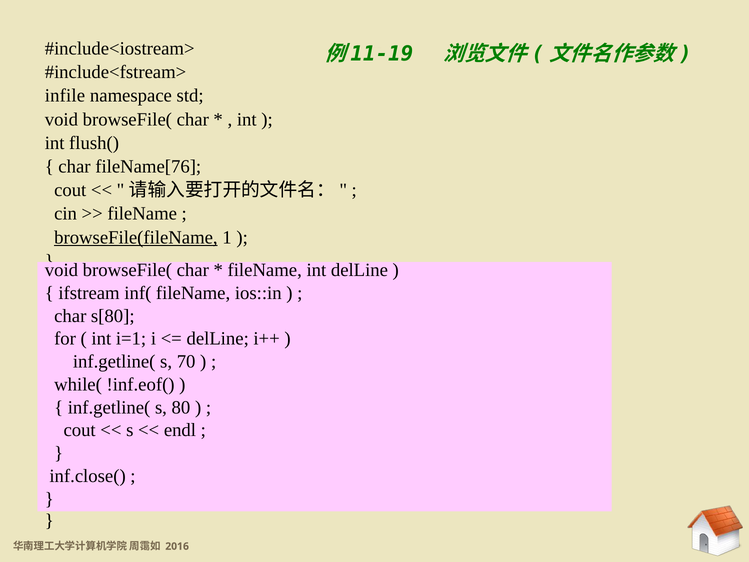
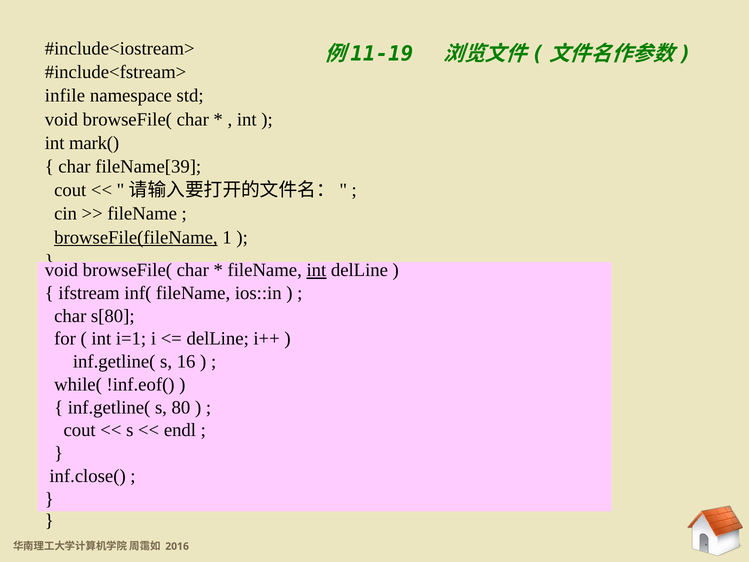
flush(: flush( -> mark( (94, 143)
fileName[76: fileName[76 -> fileName[39 (148, 166)
int underline: none -> present (316, 270)
70: 70 -> 16 (186, 361)
